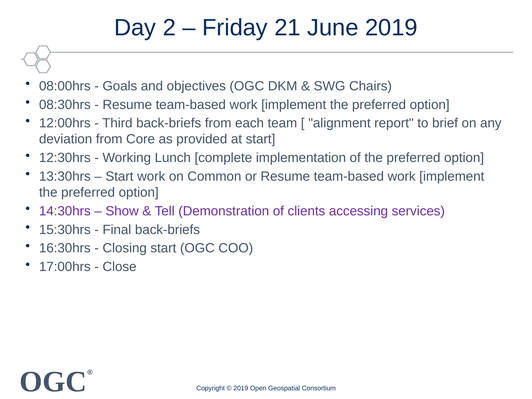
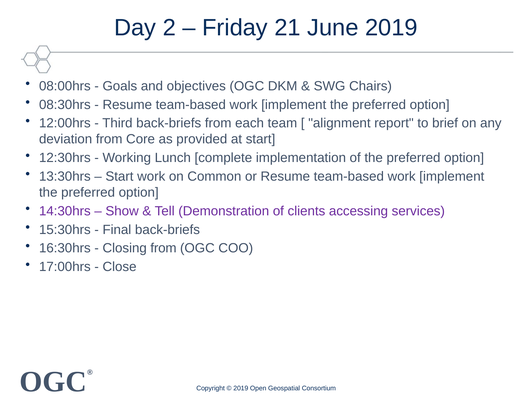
Closing start: start -> from (163, 248)
